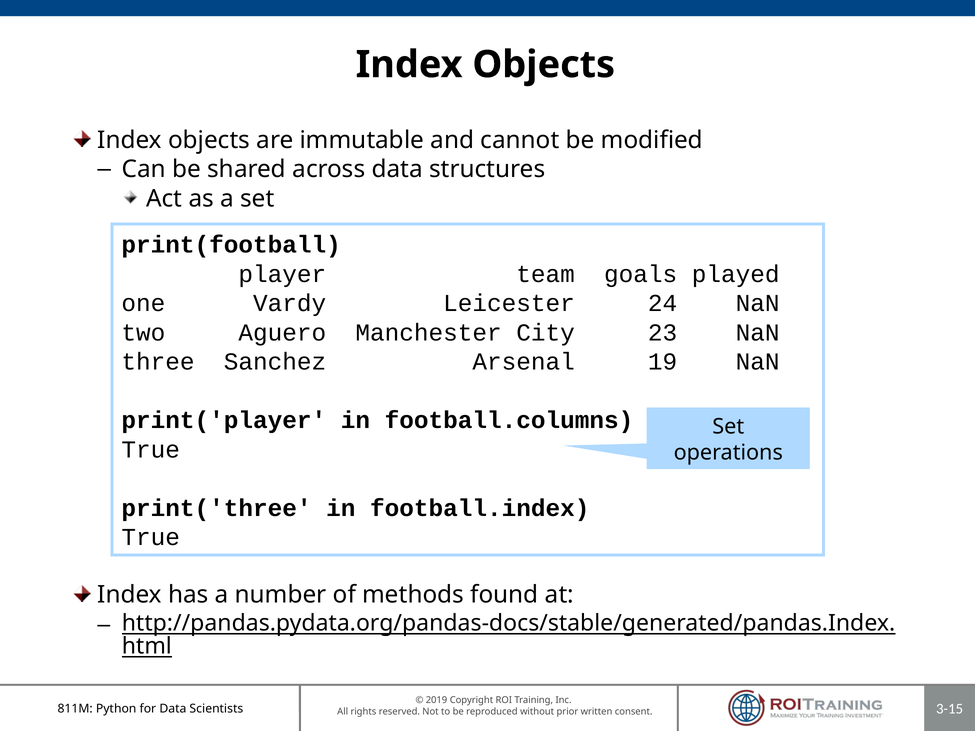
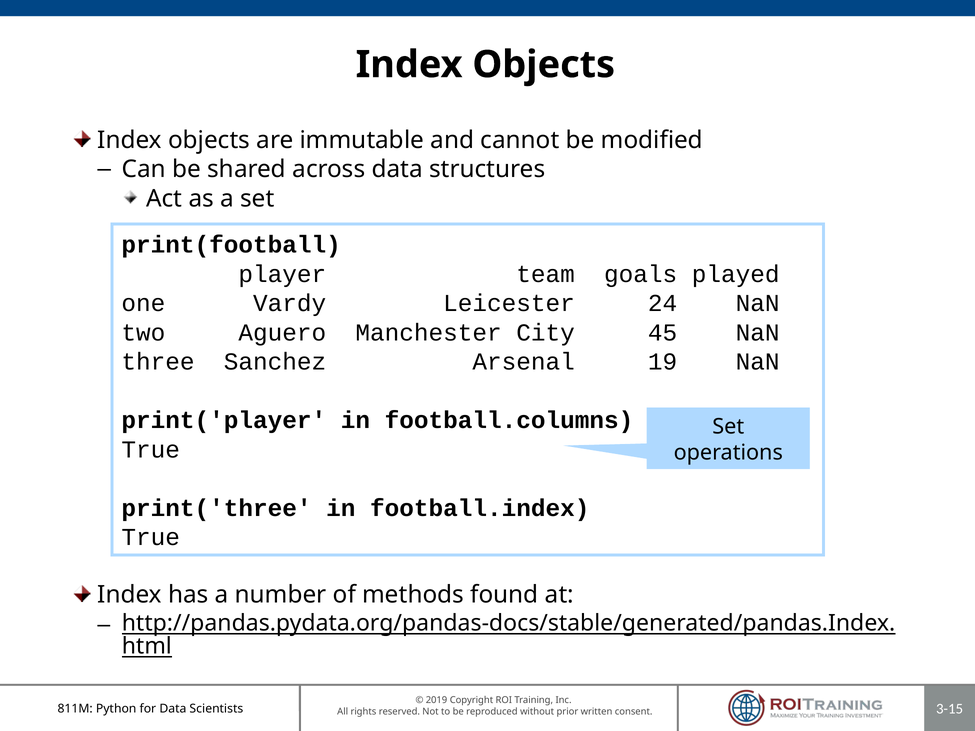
23: 23 -> 45 (663, 333)
